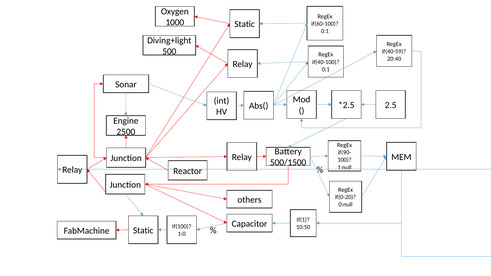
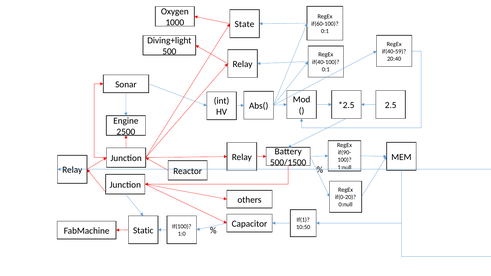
Static: Static -> State (244, 24)
